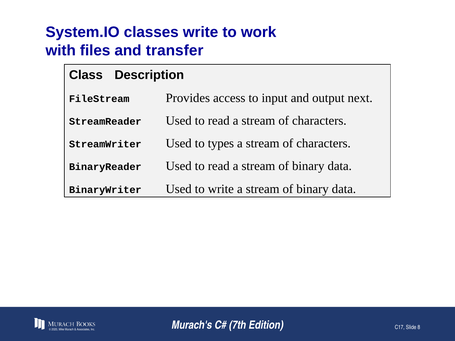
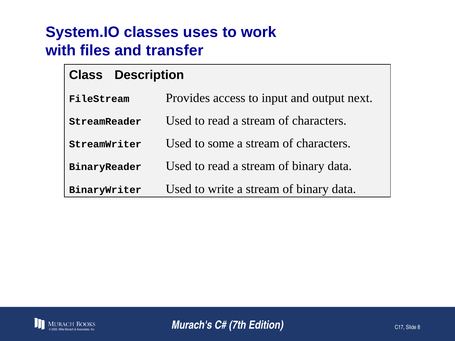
classes write: write -> uses (200, 32)
types: types -> some (221, 144)
